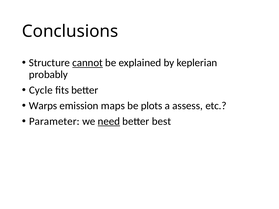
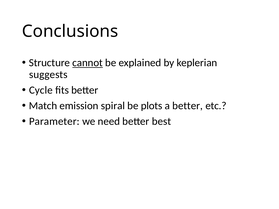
probably: probably -> suggests (48, 75)
Warps: Warps -> Match (43, 106)
maps: maps -> spiral (113, 106)
a assess: assess -> better (188, 106)
need underline: present -> none (109, 121)
